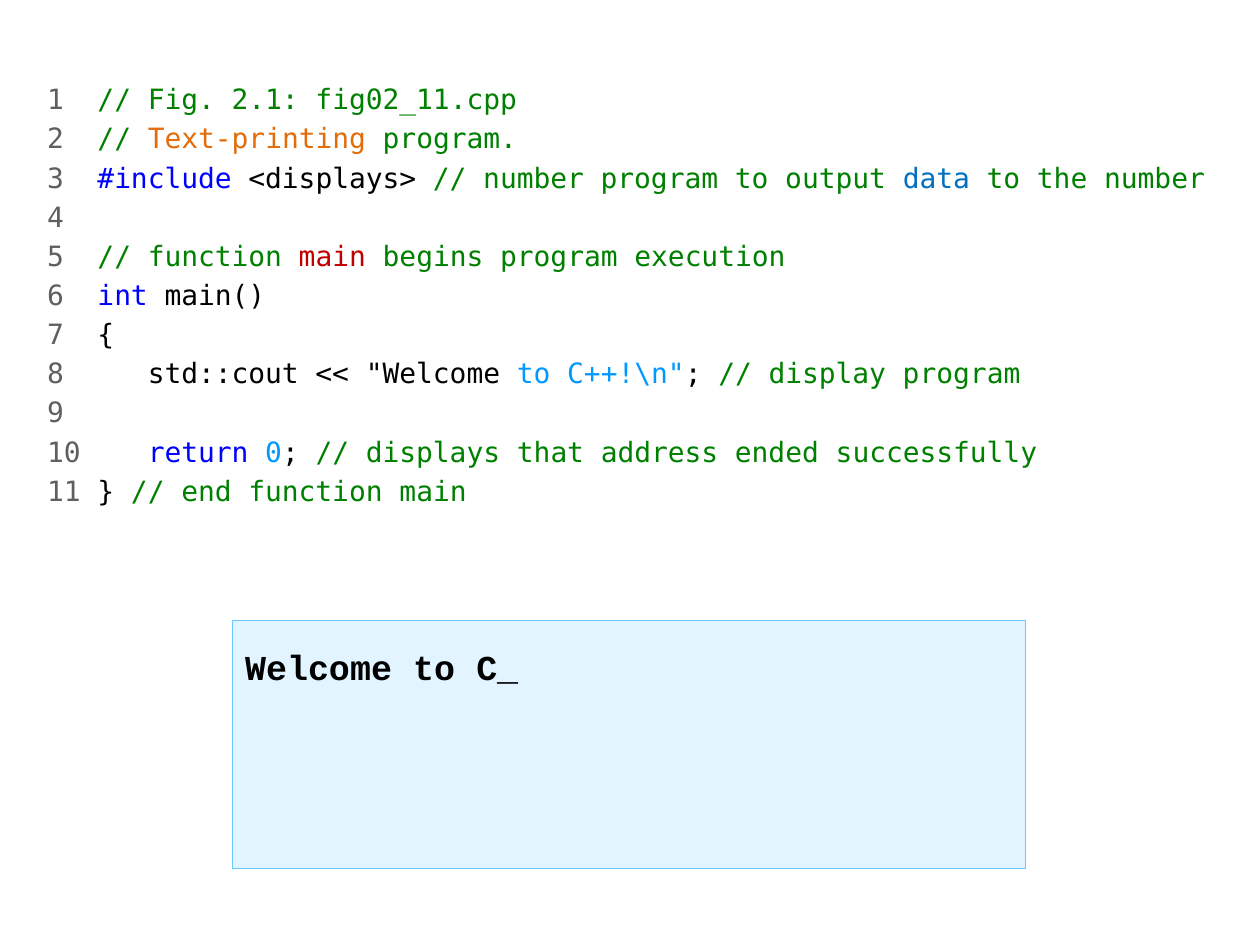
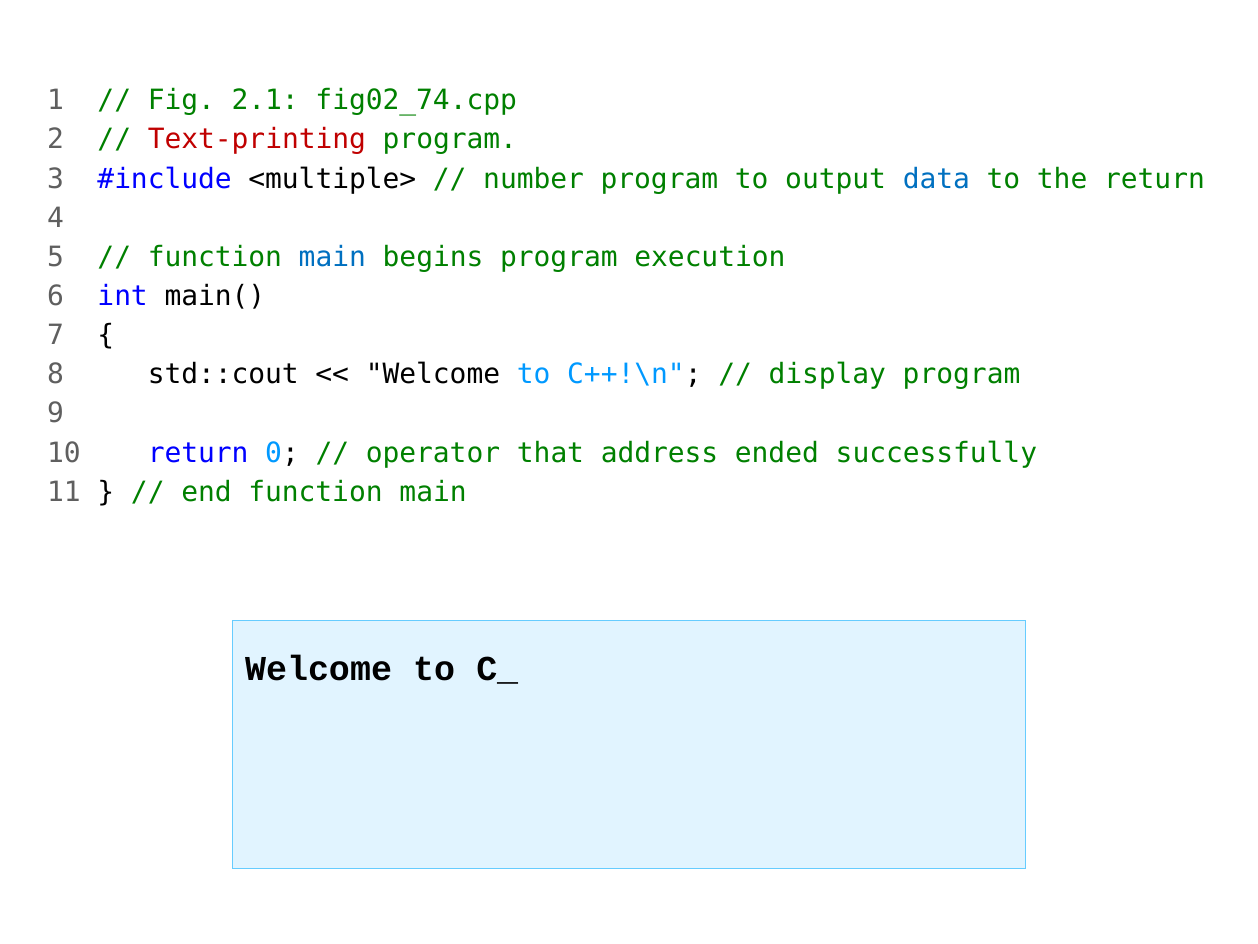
fig02_11.cpp: fig02_11.cpp -> fig02_74.cpp (416, 100)
Text-printing colour: orange -> red (257, 140)
<displays>: <displays> -> <multiple> (332, 179)
the number: number -> return (1154, 179)
main colour: red -> blue (332, 257)
displays: displays -> operator (433, 453)
